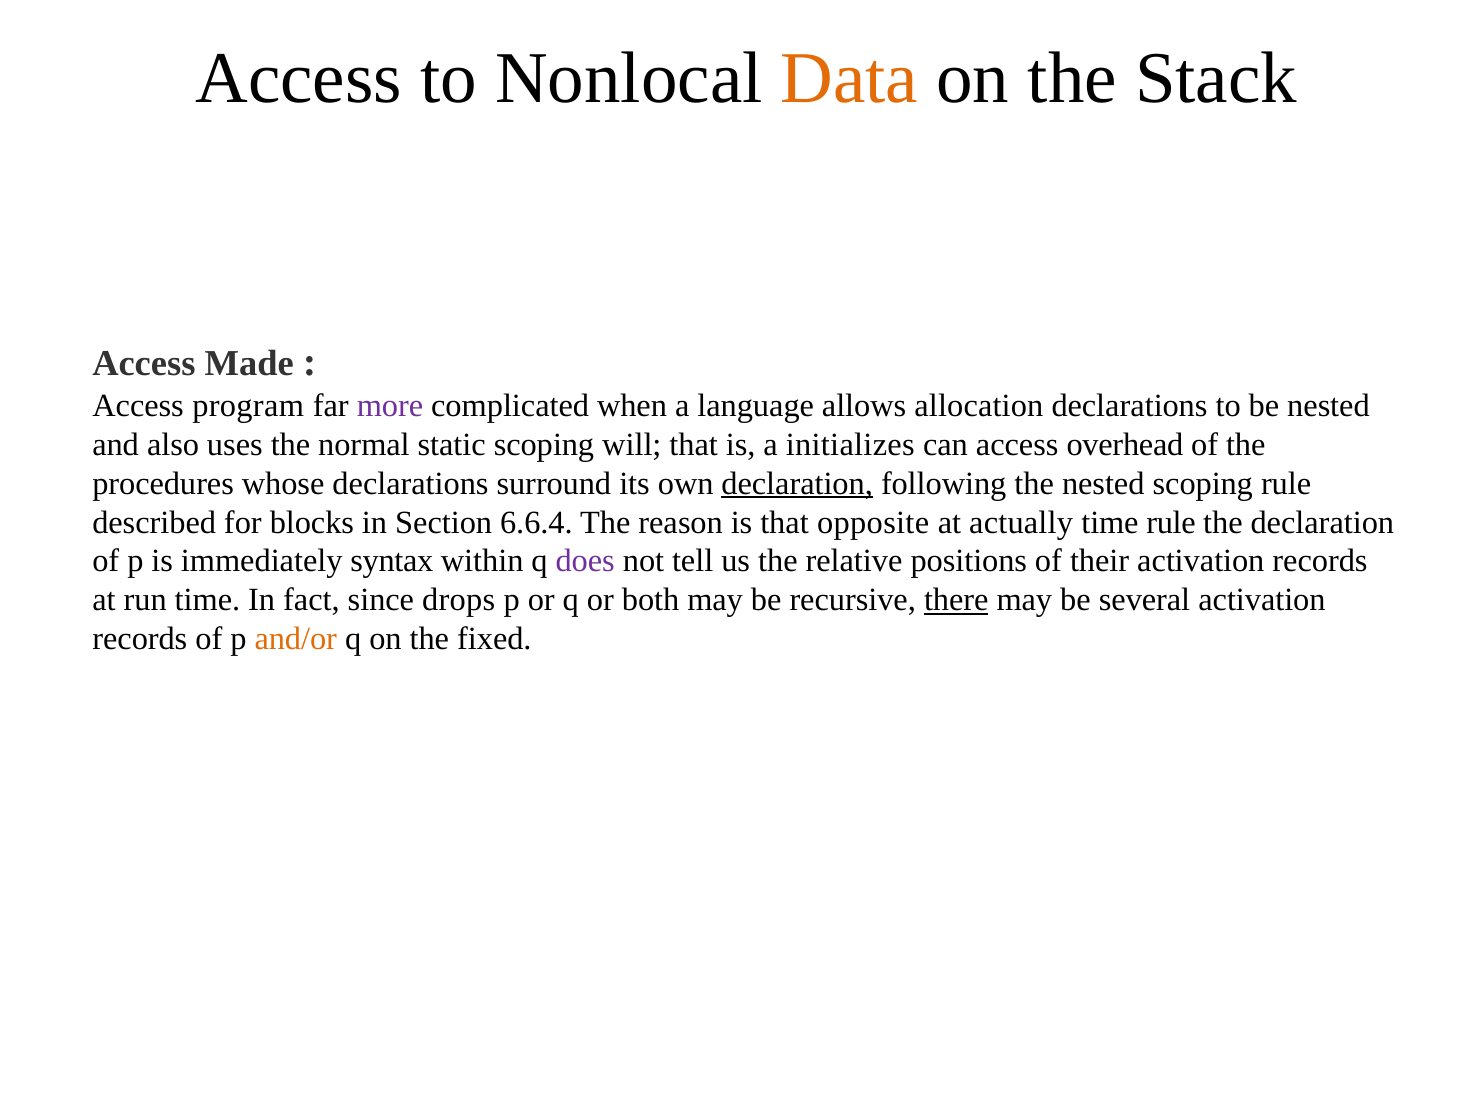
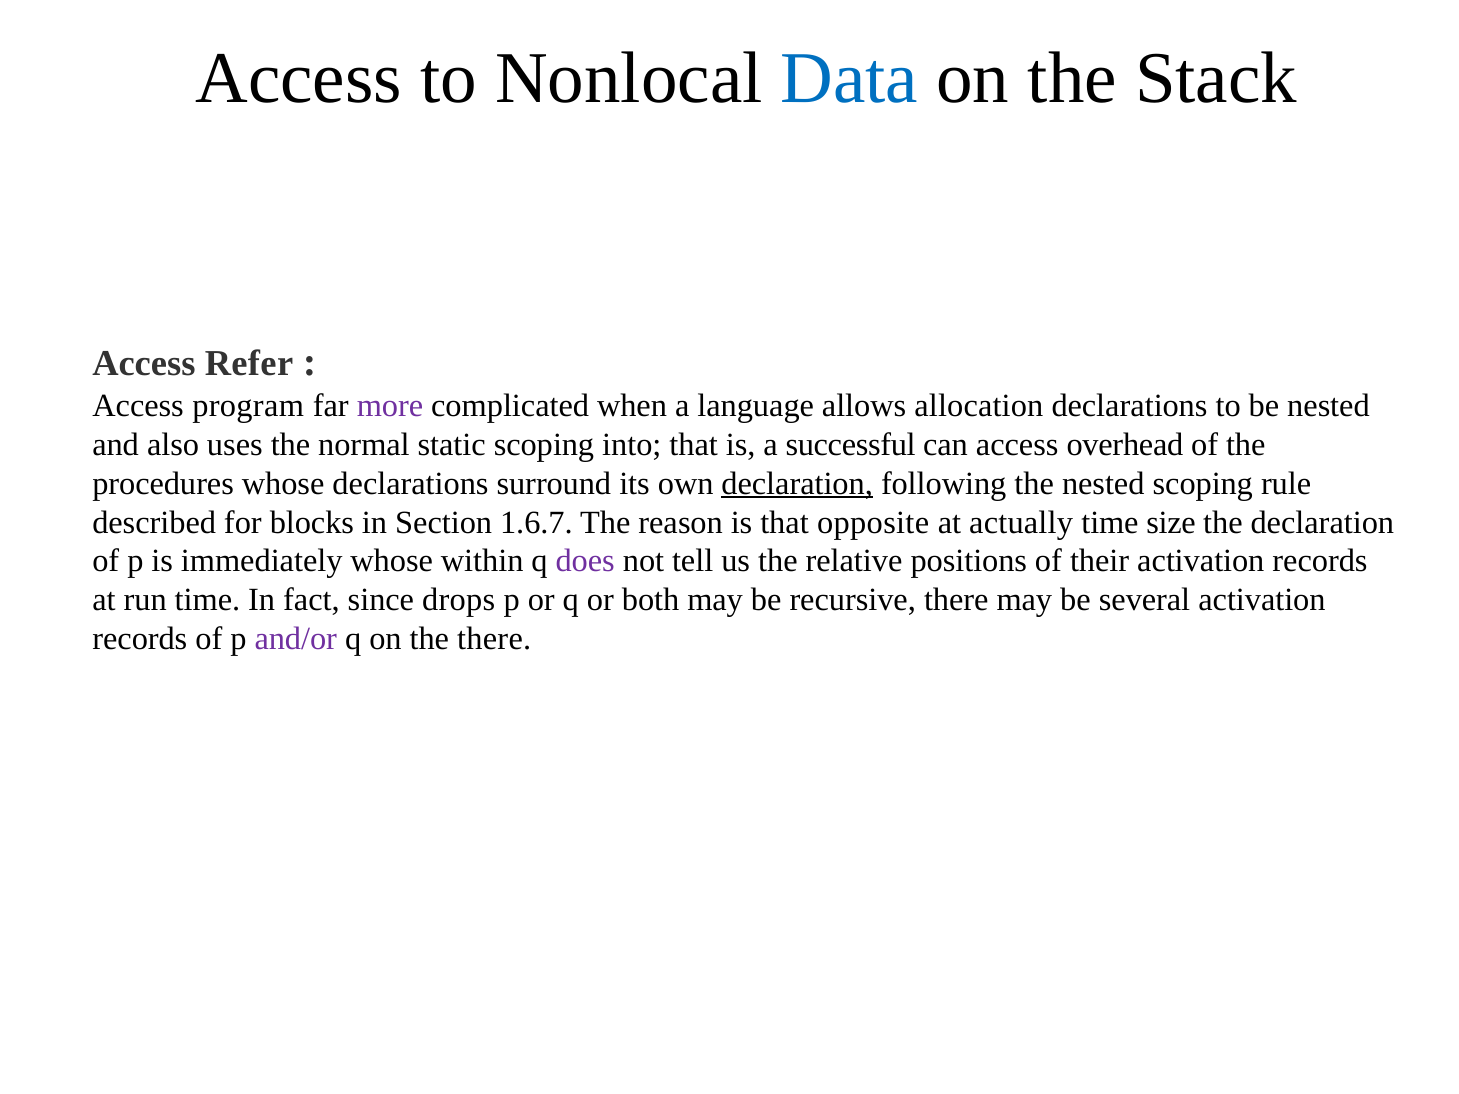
Data colour: orange -> blue (849, 78)
Made: Made -> Refer (249, 364)
will: will -> into (632, 445)
initializes: initializes -> successful (851, 445)
6.6.4: 6.6.4 -> 1.6.7 (536, 522)
time rule: rule -> size (1171, 522)
immediately syntax: syntax -> whose (392, 561)
there underline: present -> none (956, 600)
and/or colour: orange -> purple (296, 639)
the fixed: fixed -> there (494, 639)
